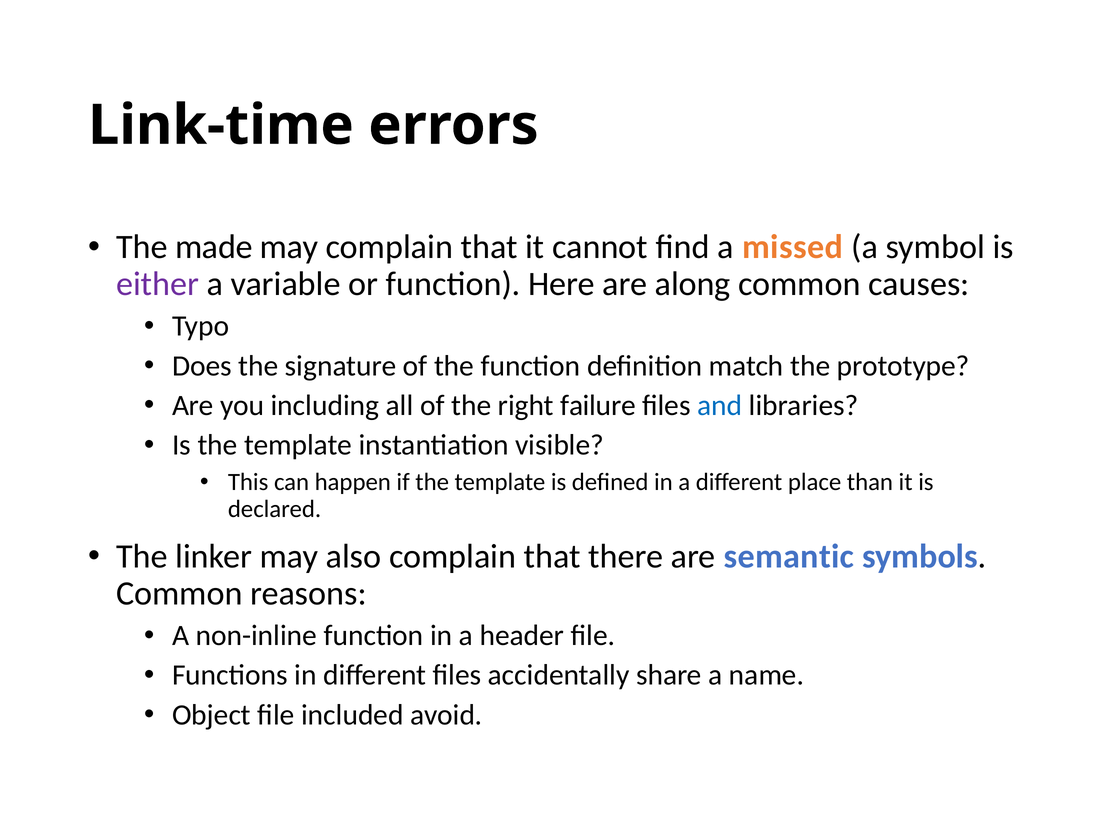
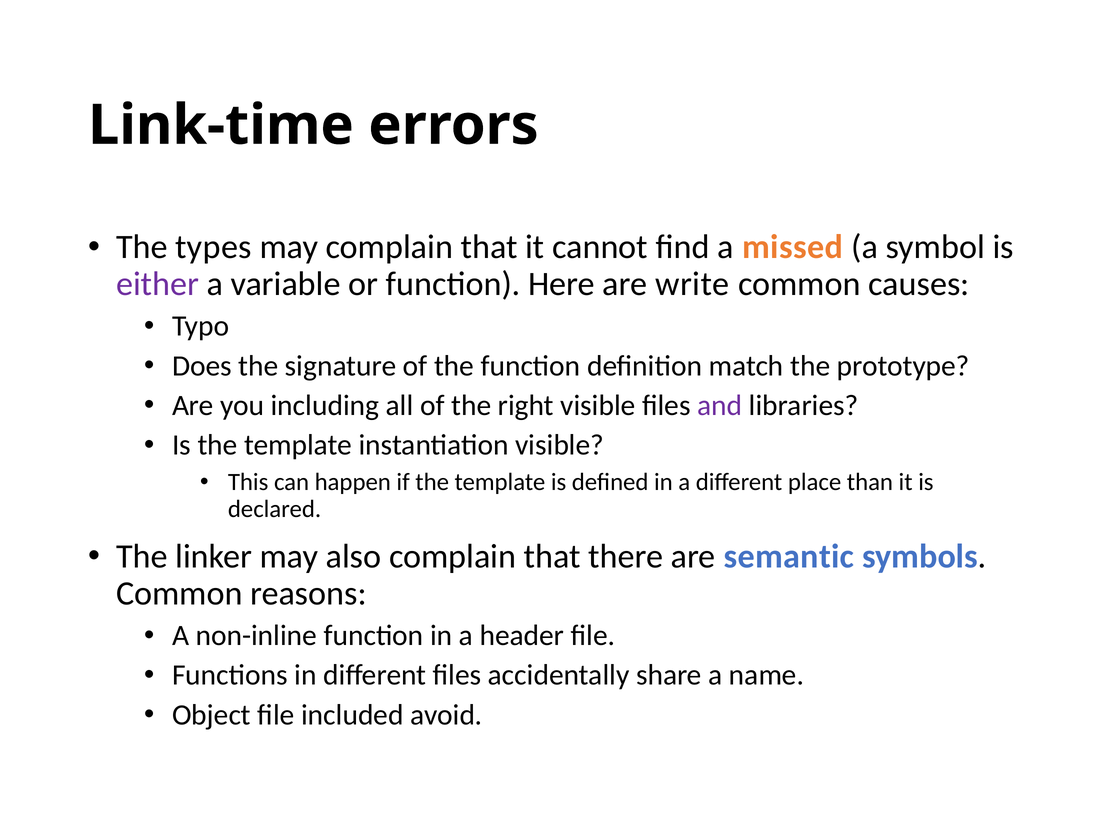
made: made -> types (213, 247)
along: along -> write (692, 284)
right failure: failure -> visible (598, 406)
and colour: blue -> purple (720, 406)
